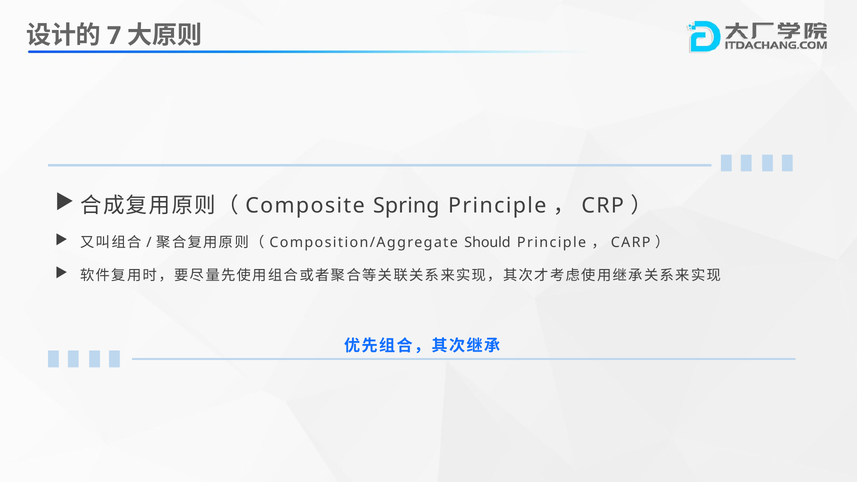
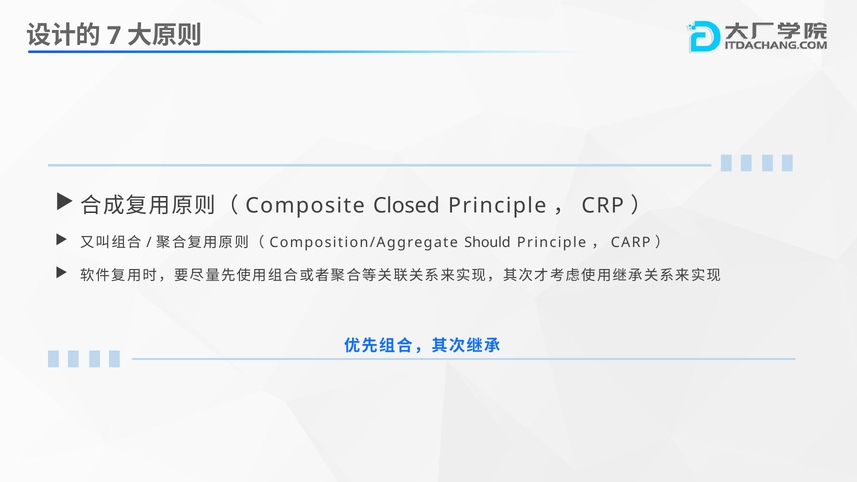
Spring: Spring -> Closed (406, 206)
